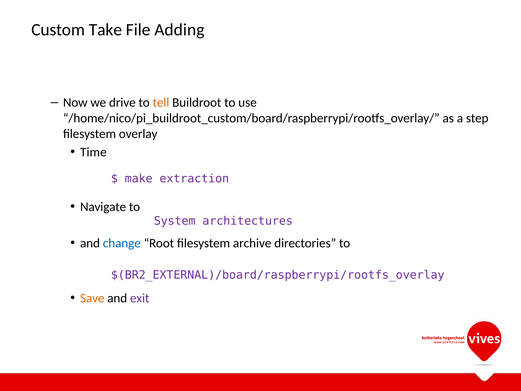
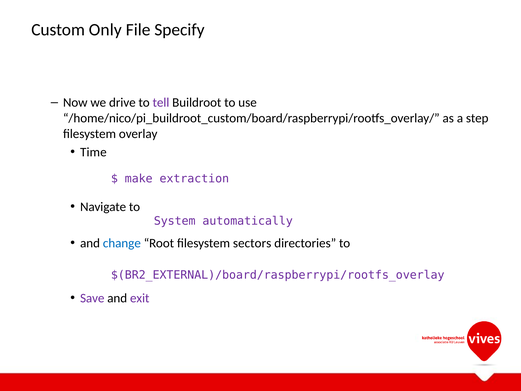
Take: Take -> Only (105, 30)
Adding: Adding -> Specify (179, 30)
tell colour: orange -> purple (161, 103)
architectures: architectures -> automatically (248, 221)
archive: archive -> sectors (252, 243)
Save colour: orange -> purple (92, 298)
